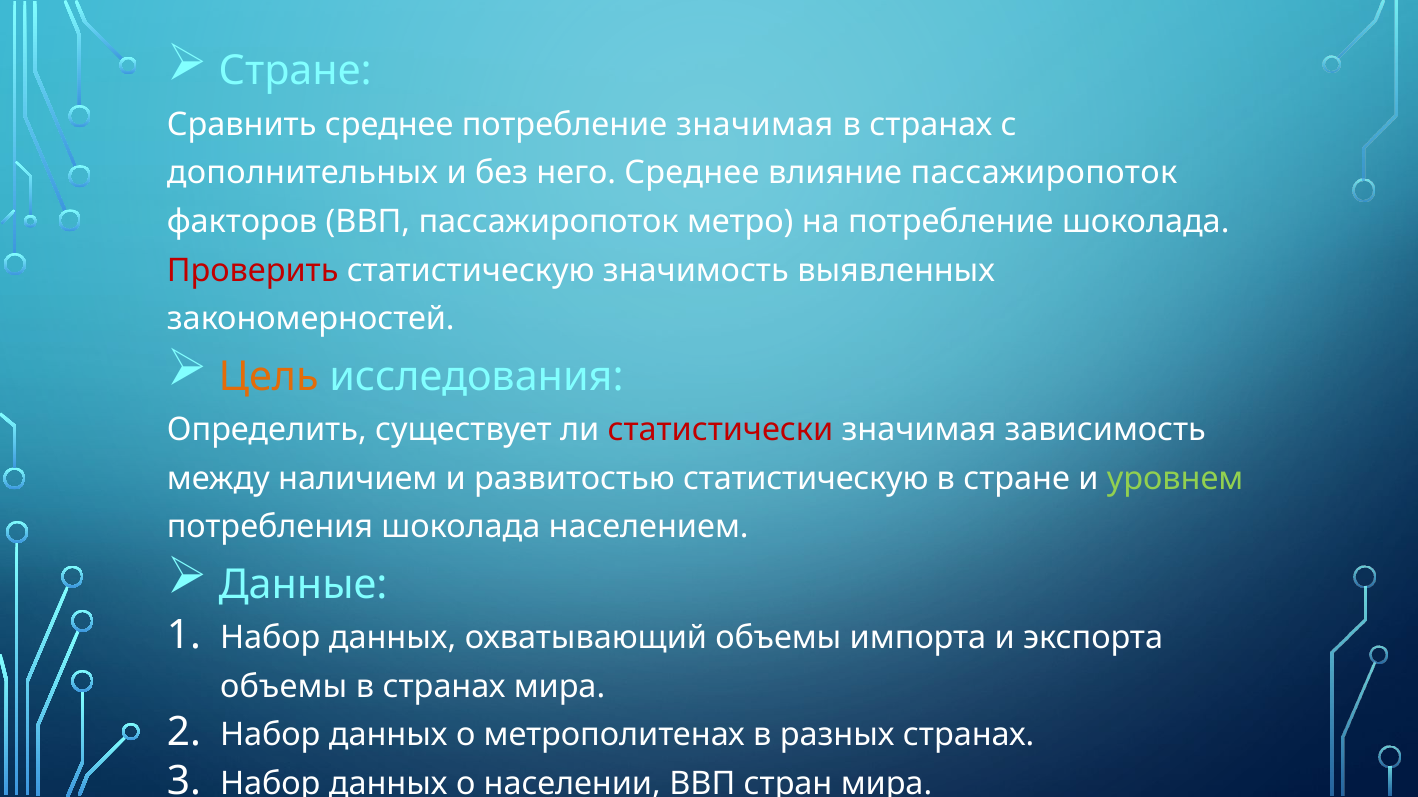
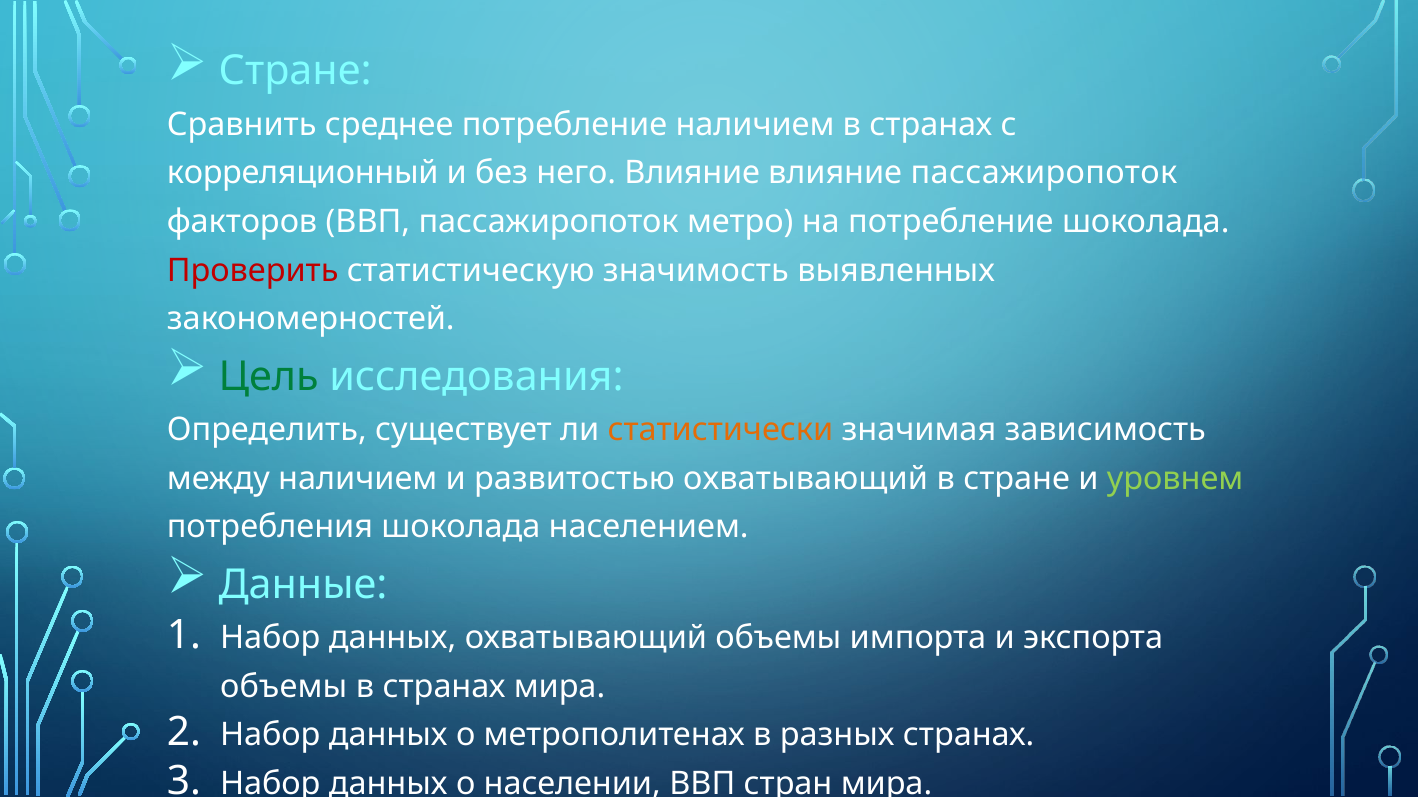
потребление значимая: значимая -> наличием (755, 125)
дополнительных: дополнительных -> корреляционный (303, 173)
него Среднее: Среднее -> Влияние (692, 173)
Цель colour: orange -> green (269, 377)
статистически colour: red -> orange (720, 430)
развитостью статистическую: статистическую -> охватывающий (806, 479)
